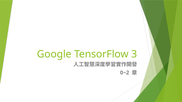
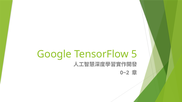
3: 3 -> 5 (134, 54)
